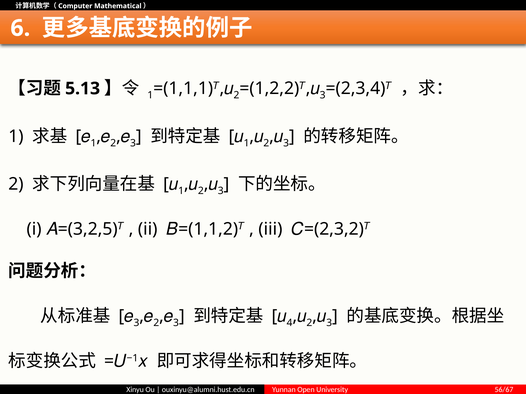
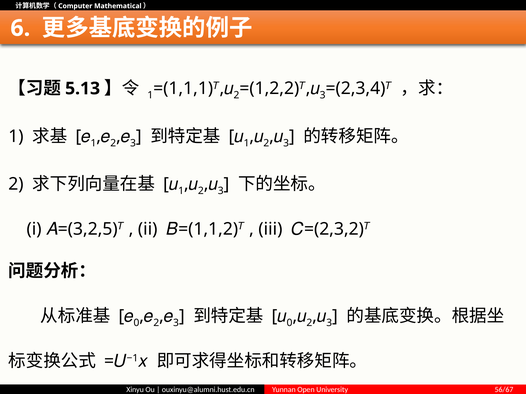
3: 3 -> 0 (136, 323)
4: 4 -> 0 (290, 323)
